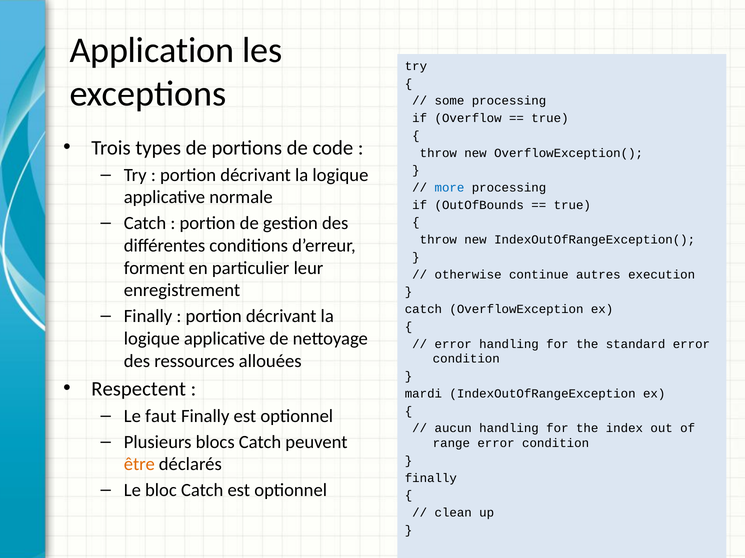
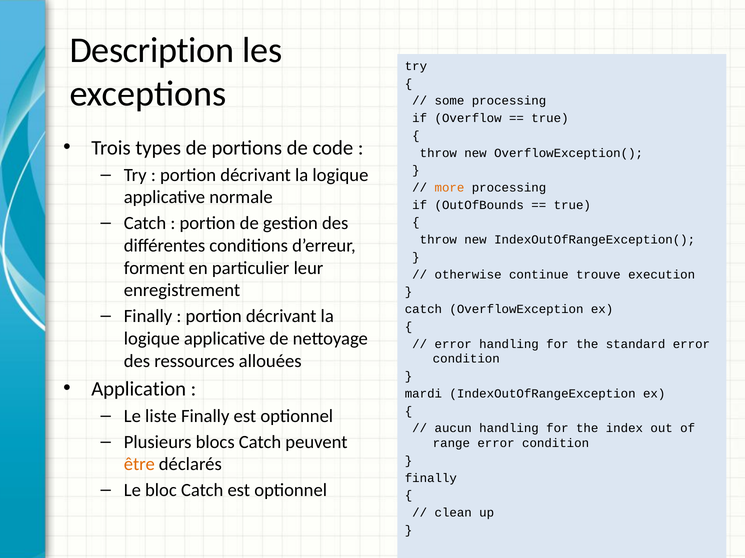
Application: Application -> Description (152, 50)
more colour: blue -> orange (449, 188)
autres: autres -> trouve (598, 275)
Respectent: Respectent -> Application (139, 389)
faut: faut -> liste (161, 416)
